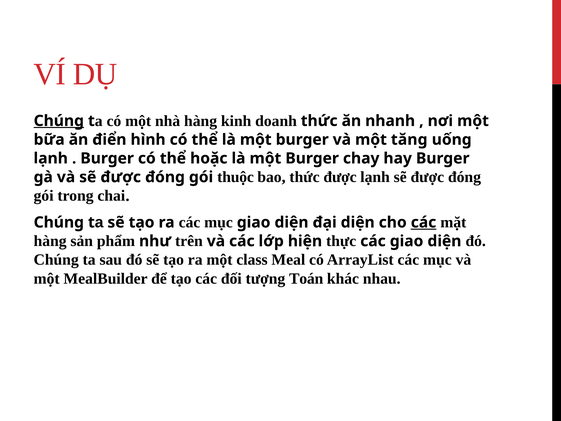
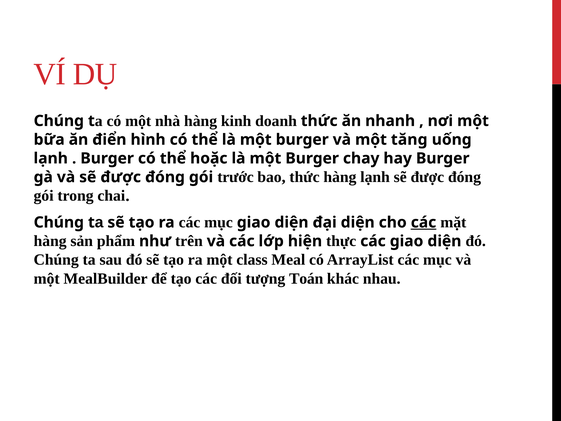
Chúng underline: present -> none (59, 121)
thuộc: thuộc -> trước (236, 177)
thức được: được -> hàng (340, 177)
